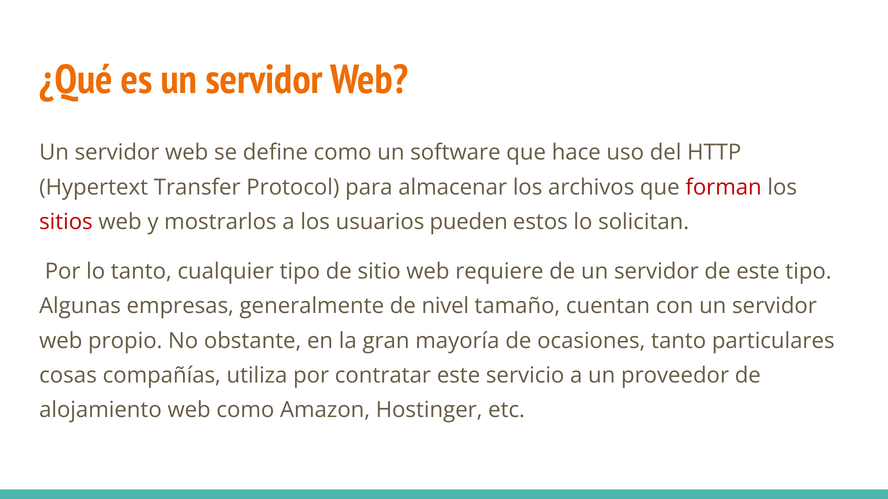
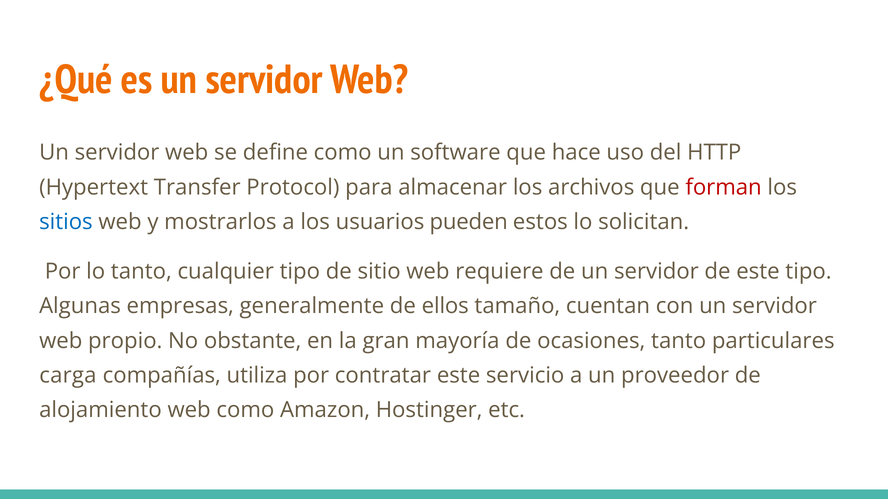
sitios colour: red -> blue (66, 222)
nivel: nivel -> ellos (445, 306)
cosas: cosas -> carga (68, 376)
